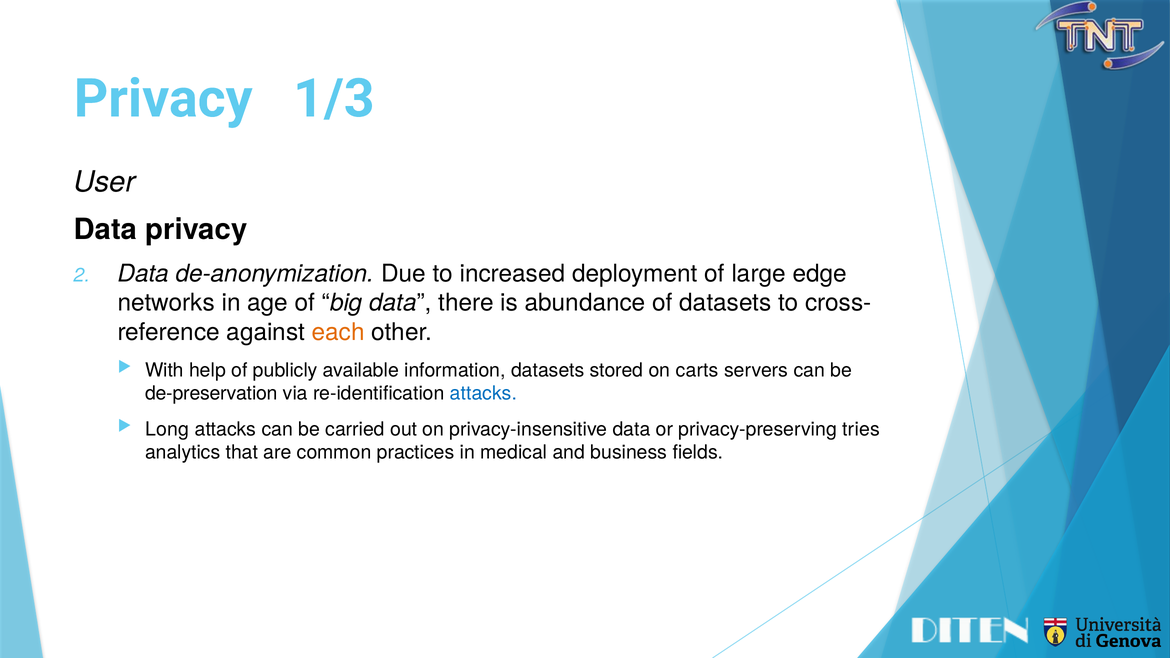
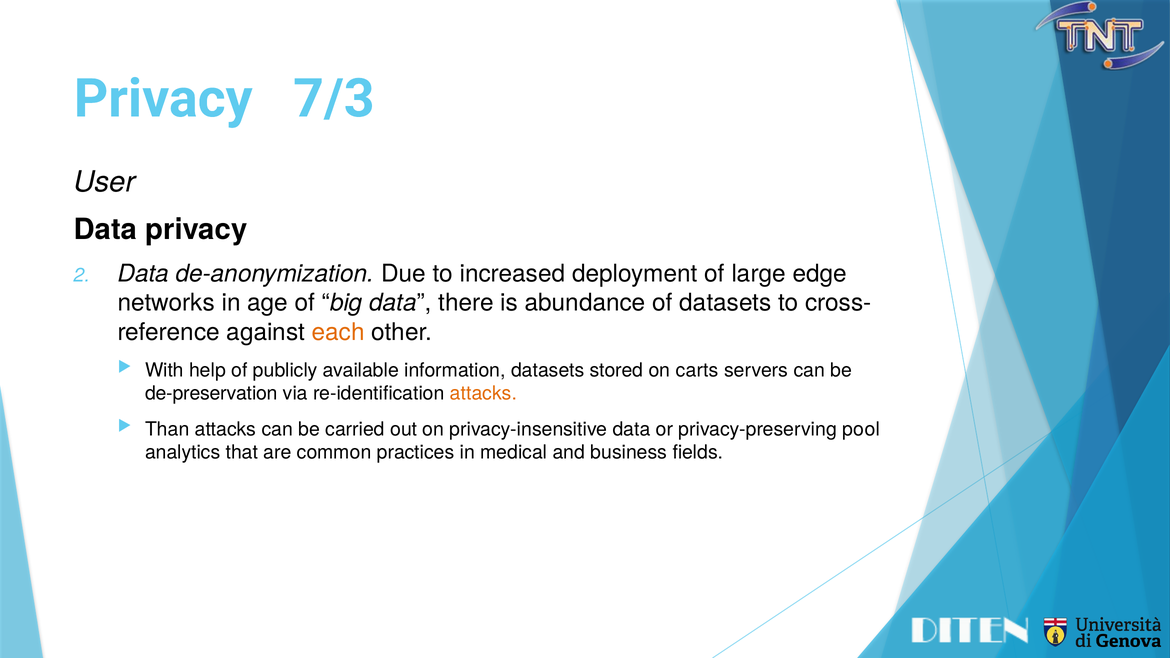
1/3: 1/3 -> 7/3 (334, 99)
attacks colour: blue -> orange (483, 394)
Long: Long -> Than (167, 429)
tries: tries -> pool (861, 429)
